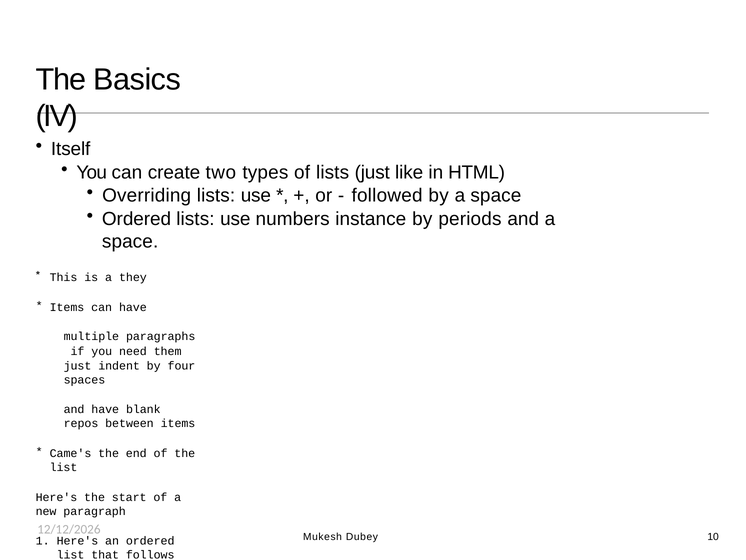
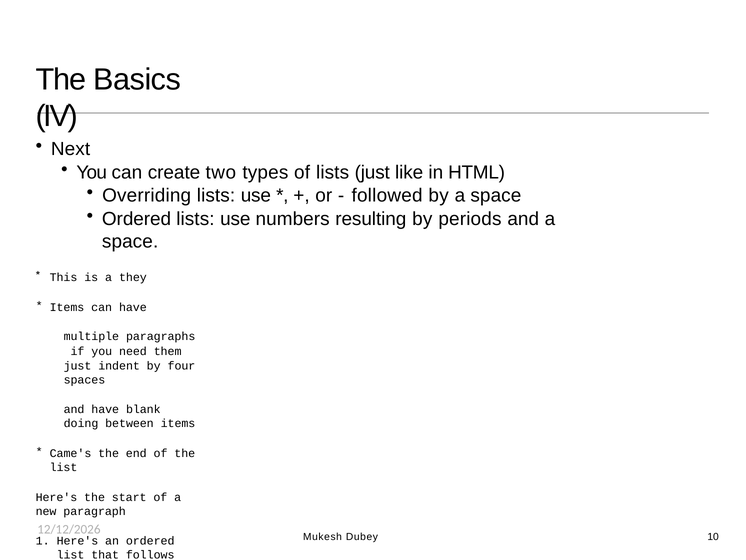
Itself: Itself -> Next (71, 149)
instance: instance -> resulting (371, 219)
repos: repos -> doing (81, 423)
